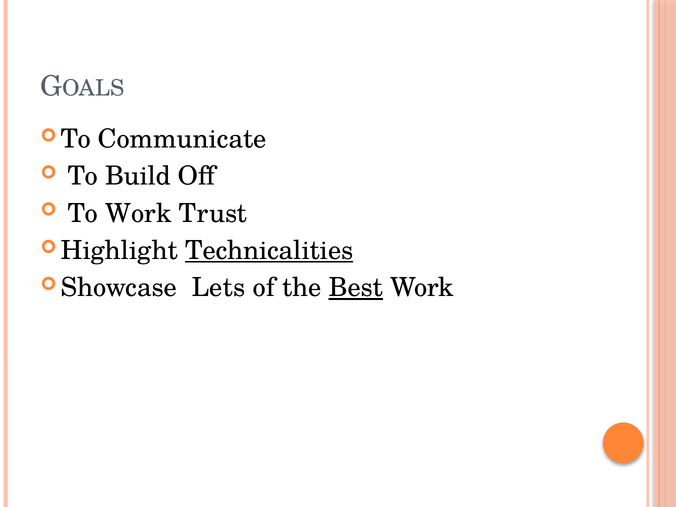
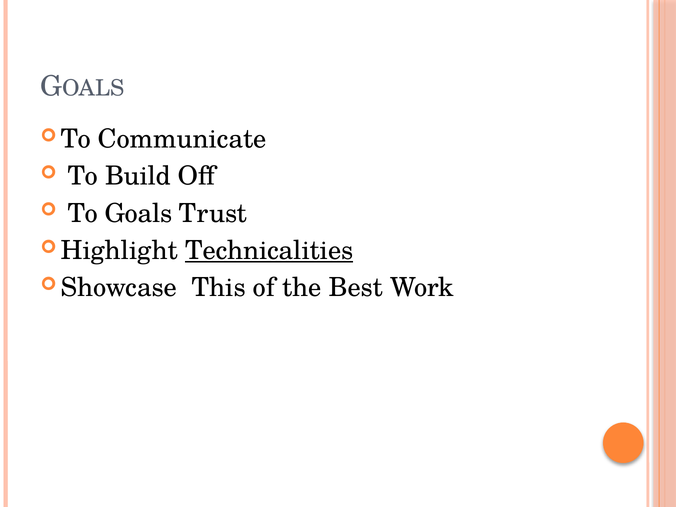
To Work: Work -> Goals (139, 213)
Lets: Lets -> This (219, 288)
Best underline: present -> none (356, 288)
